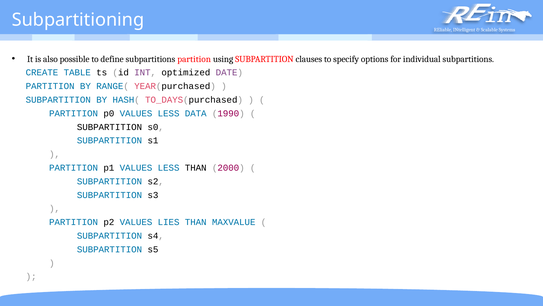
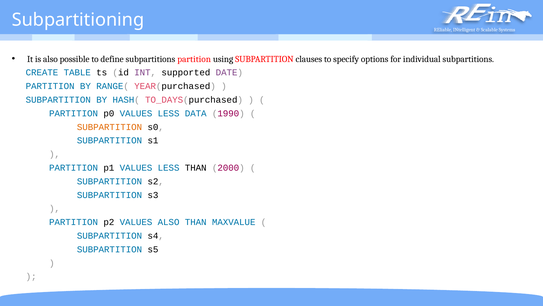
optimized: optimized -> supported (186, 73)
SUBPARTITION colour: black -> orange (109, 127)
VALUES LIES: LIES -> ALSO (169, 222)
